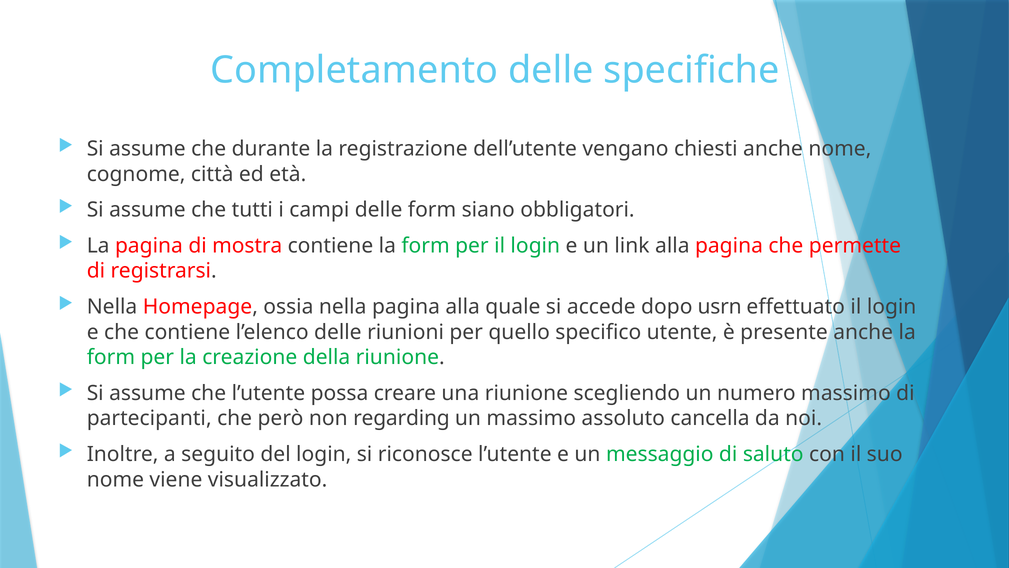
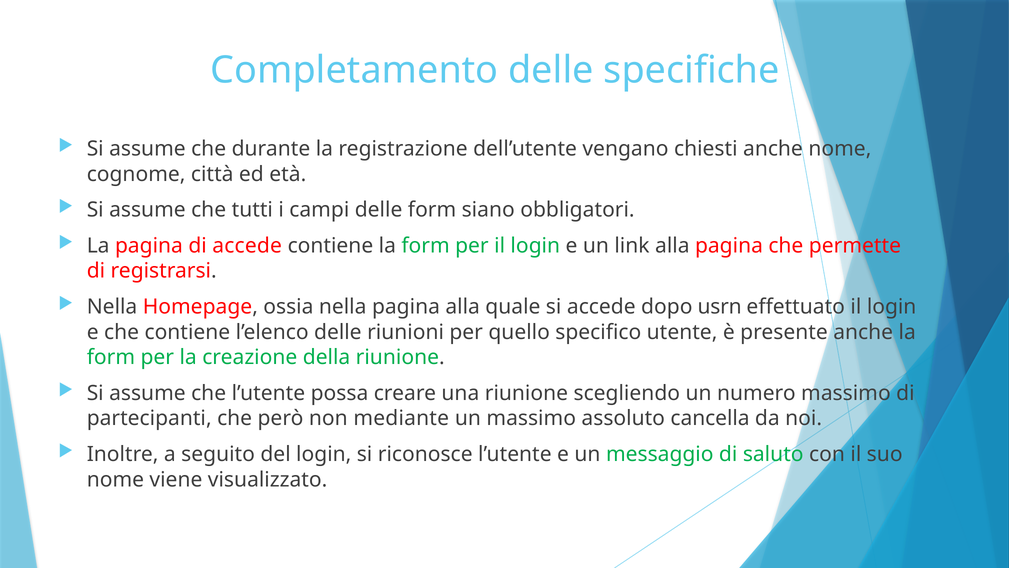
di mostra: mostra -> accede (247, 246)
regarding: regarding -> mediante (401, 418)
